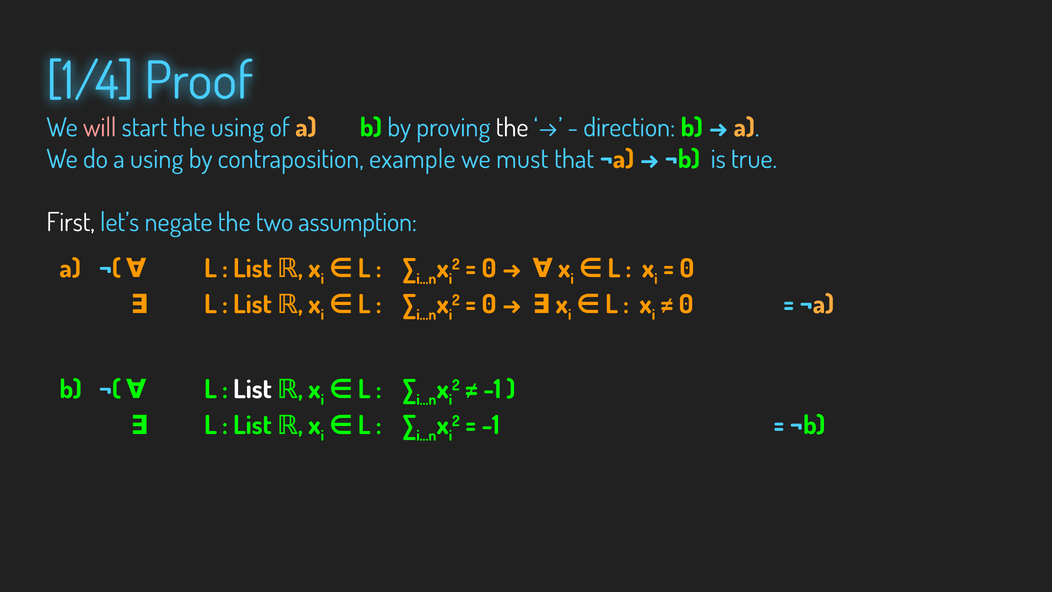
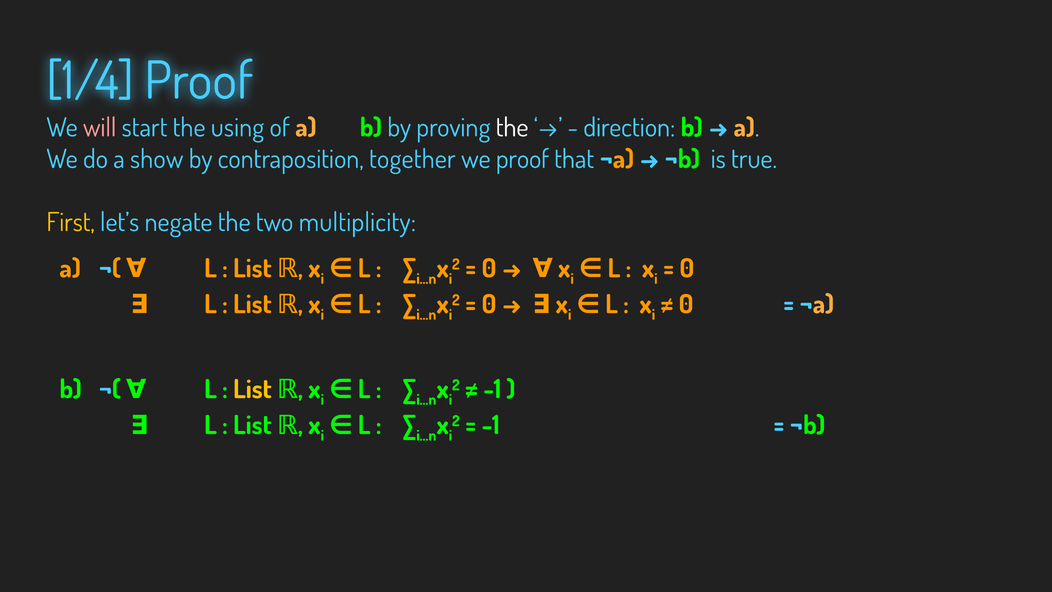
a using: using -> show (157, 159)
example: example -> together (412, 159)
we must: must -> proof (522, 159)
First colour: white -> yellow (71, 222)
assumption: assumption -> multiplicity (357, 222)
List colour: white -> yellow (252, 389)
